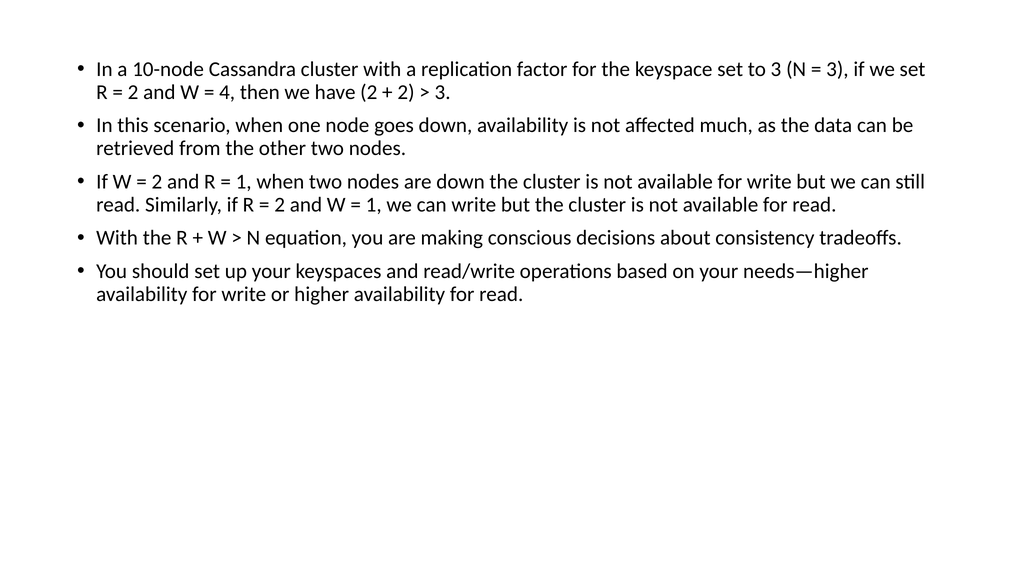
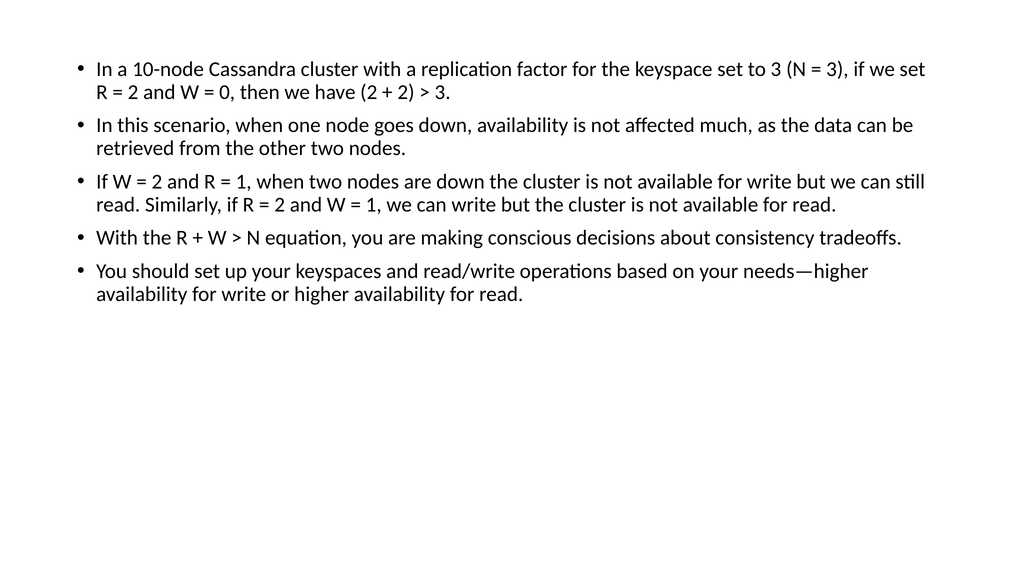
4: 4 -> 0 (227, 92)
